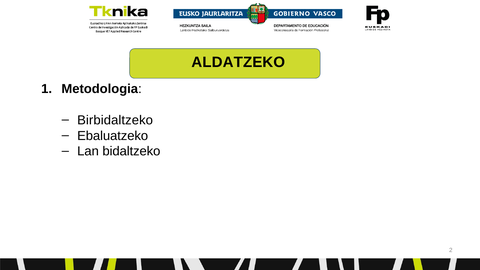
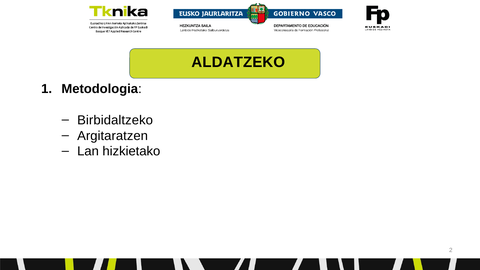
Ebaluatzeko: Ebaluatzeko -> Argitaratzen (113, 136)
bidaltzeko: bidaltzeko -> hizkietako (131, 151)
